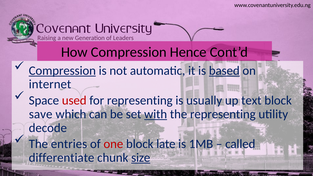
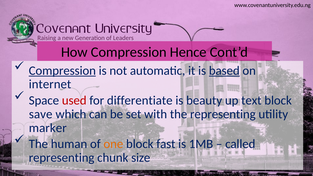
for representing: representing -> differentiate (140, 100)
usually: usually -> beauty (204, 100)
with underline: present -> none (156, 114)
decode: decode -> marker (48, 128)
entries: entries -> human (69, 144)
one colour: red -> orange (113, 144)
late: late -> fast (166, 144)
differentiate: differentiate -> representing (62, 158)
size underline: present -> none (141, 158)
